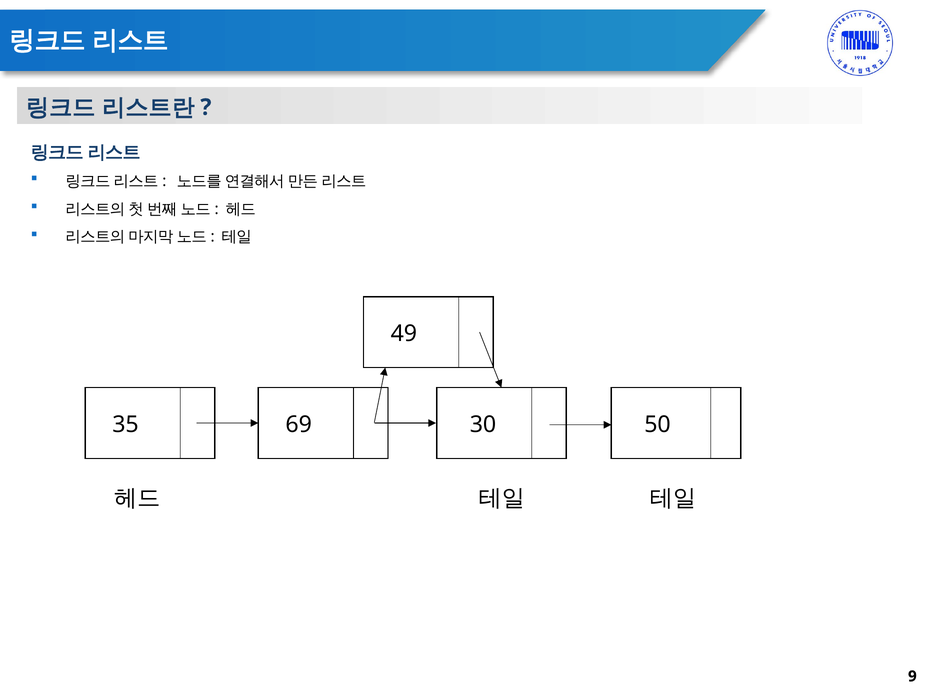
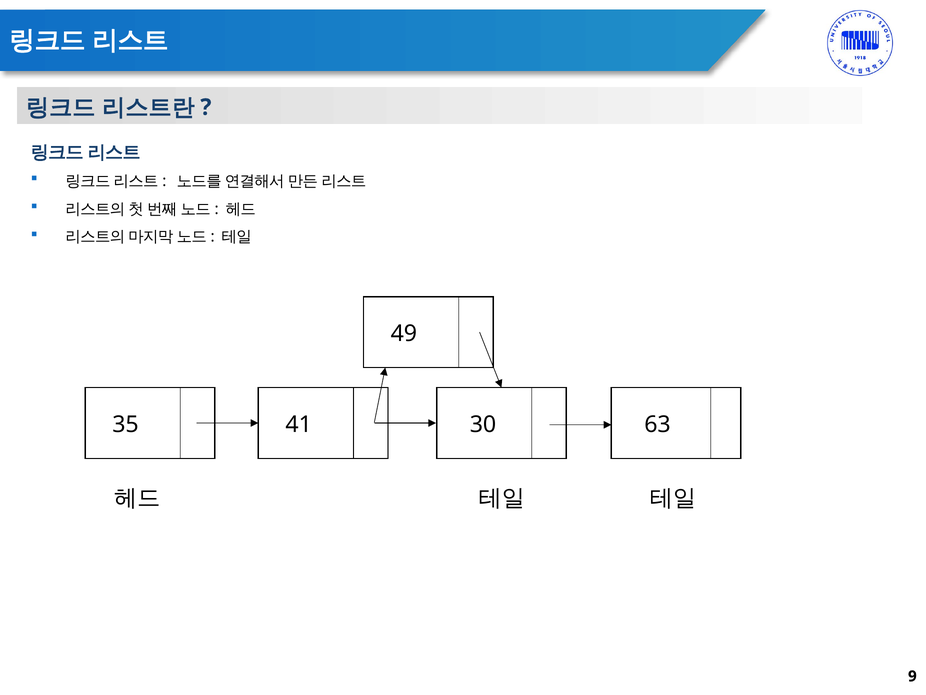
69: 69 -> 41 (299, 424)
50: 50 -> 63 (658, 424)
